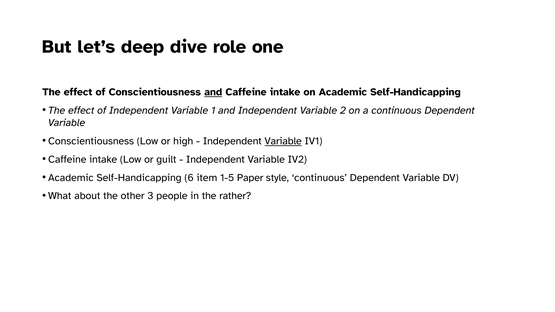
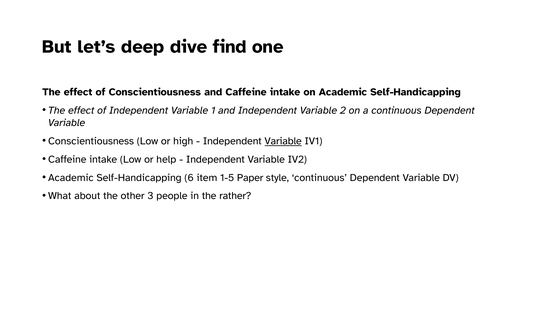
role: role -> find (230, 47)
and underline: present -> none (213, 92)
guilt: guilt -> help (166, 159)
